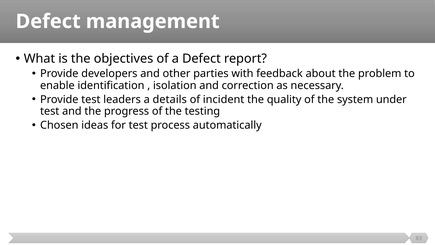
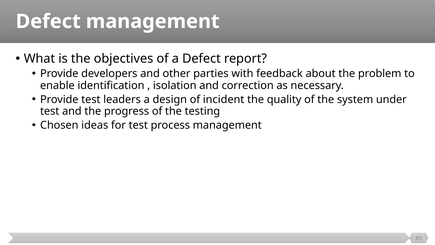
details: details -> design (170, 99)
process automatically: automatically -> management (227, 125)
